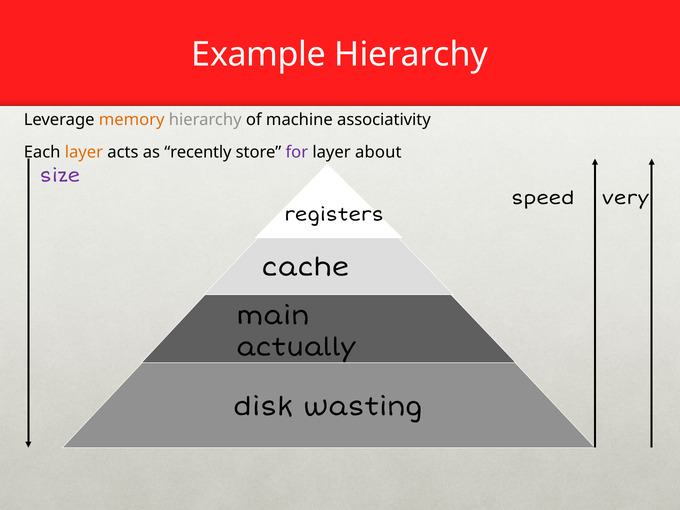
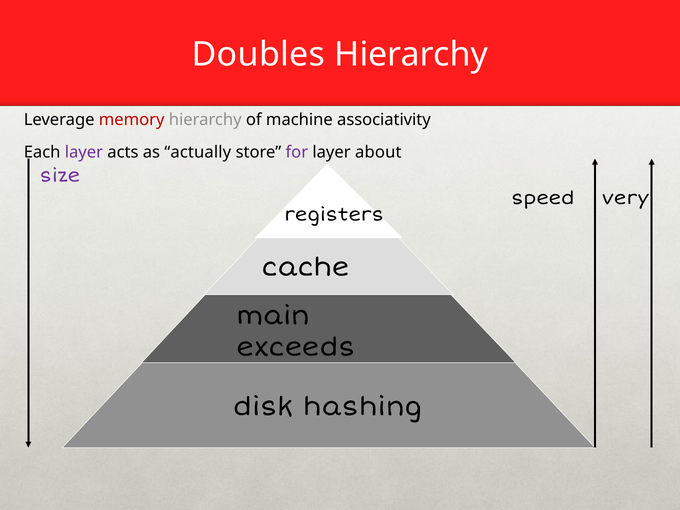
Example: Example -> Doubles (258, 55)
memory colour: orange -> red (132, 120)
layer colour: orange -> purple (84, 152)
recently: recently -> actually (198, 152)
actually: actually -> exceeds (296, 347)
wasting: wasting -> hashing (363, 406)
